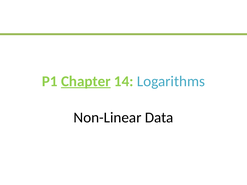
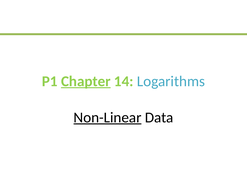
Non-Linear underline: none -> present (107, 118)
